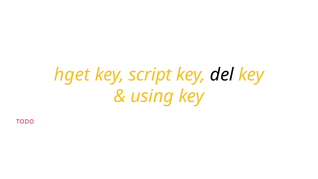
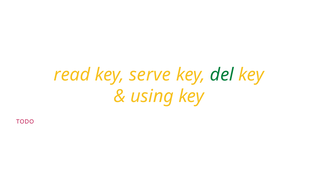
hget: hget -> read (72, 75)
script: script -> serve (150, 75)
del colour: black -> green (222, 75)
